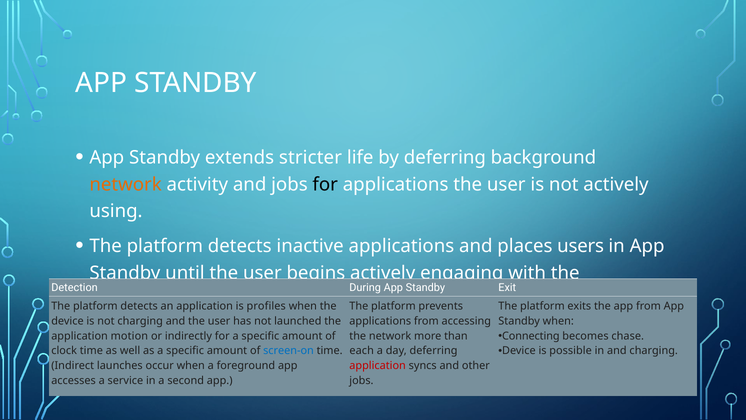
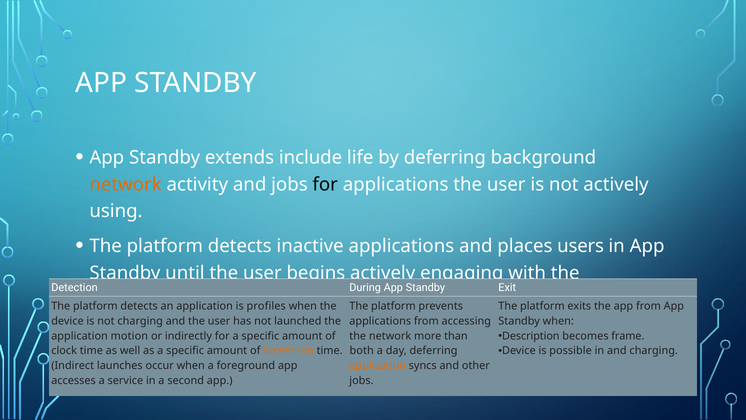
stricter: stricter -> include (311, 157)
Connecting: Connecting -> Description (531, 336)
chase: chase -> frame (628, 336)
screen-on colour: blue -> orange (288, 351)
each: each -> both (362, 351)
application colour: red -> orange (378, 365)
